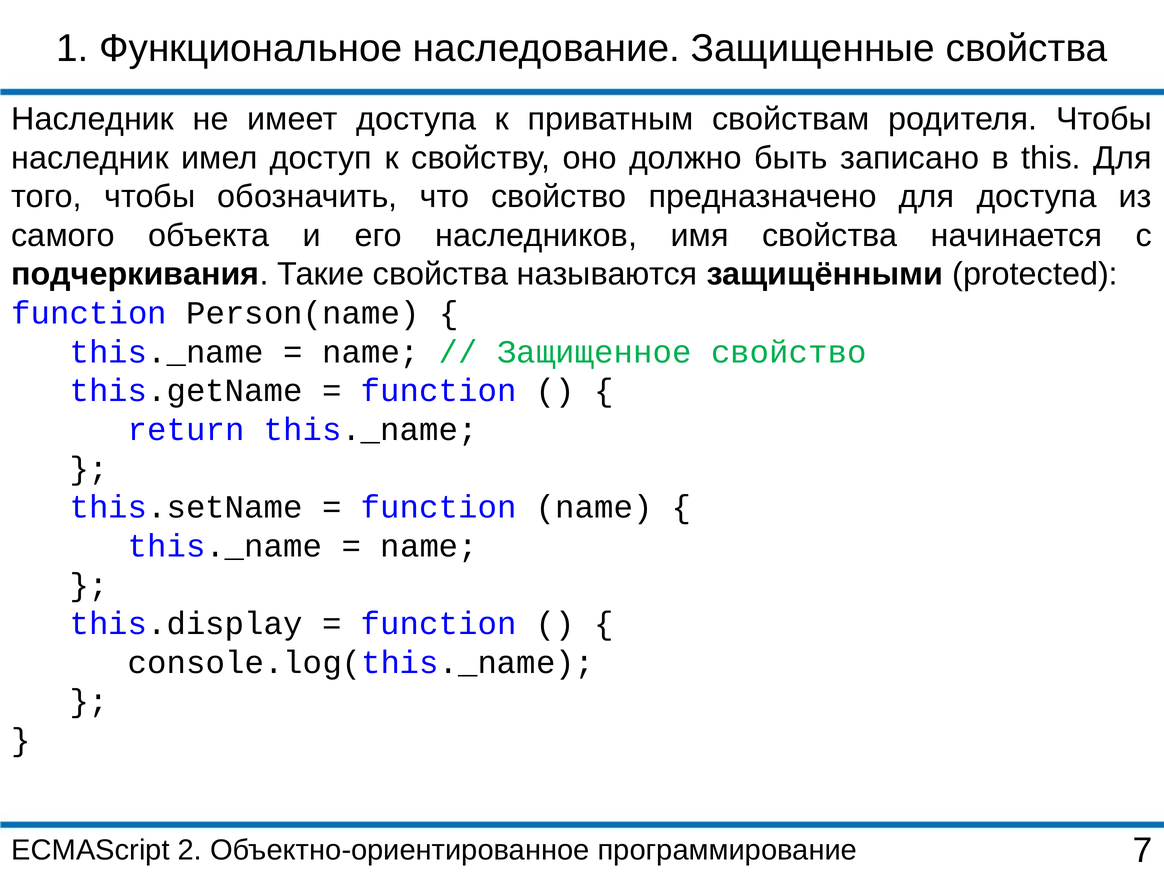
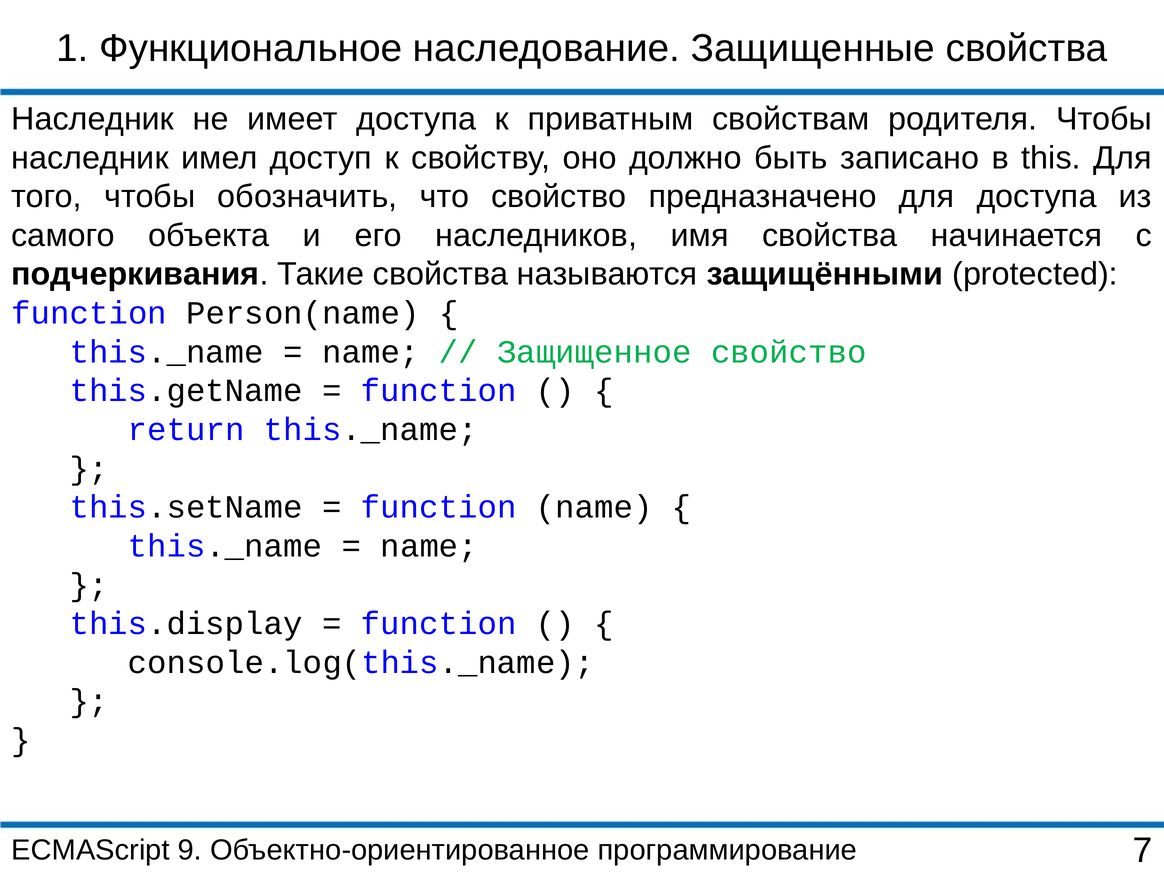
2: 2 -> 9 (190, 850)
